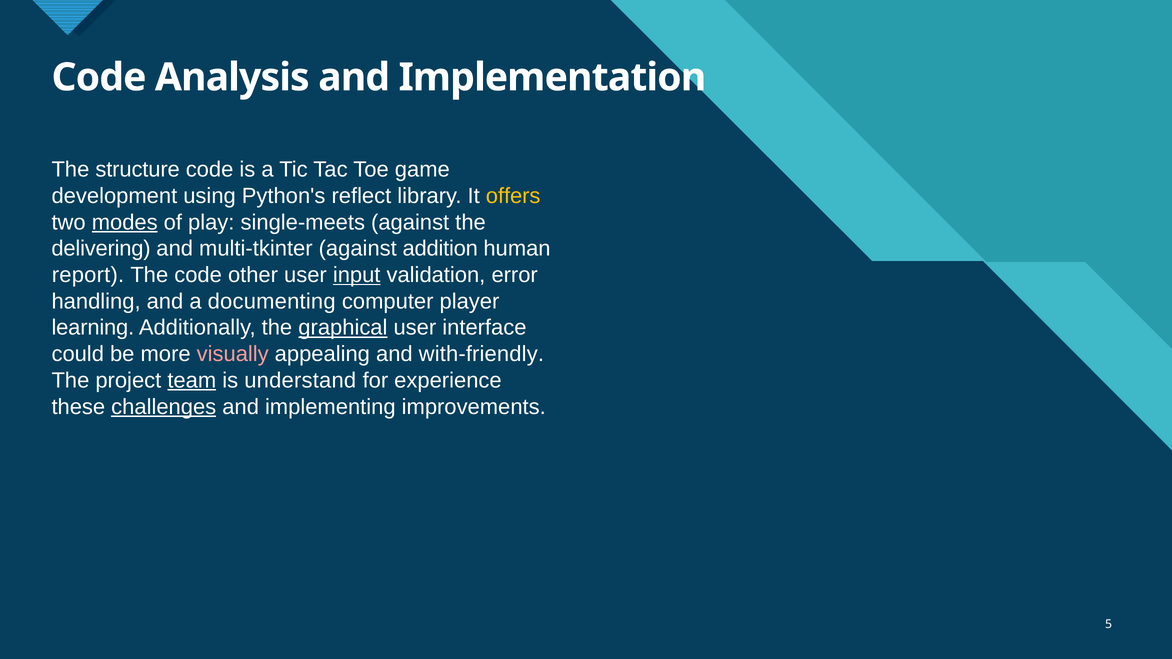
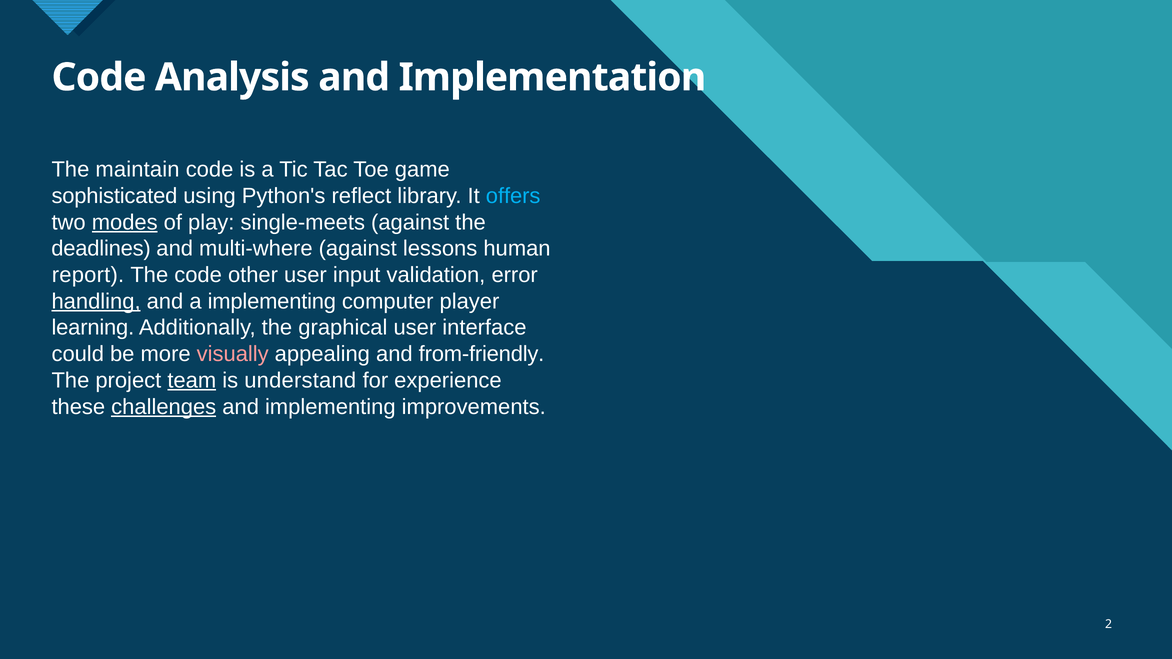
structure: structure -> maintain (137, 170)
development: development -> sophisticated (114, 196)
offers colour: yellow -> light blue (513, 196)
delivering: delivering -> deadlines (101, 249)
multi-tkinter: multi-tkinter -> multi-where (256, 249)
addition: addition -> lessons (440, 249)
input underline: present -> none (357, 275)
handling underline: none -> present (96, 301)
a documenting: documenting -> implementing (272, 301)
graphical underline: present -> none (343, 328)
with-friendly: with-friendly -> from-friendly (482, 354)
5: 5 -> 2 (1109, 624)
